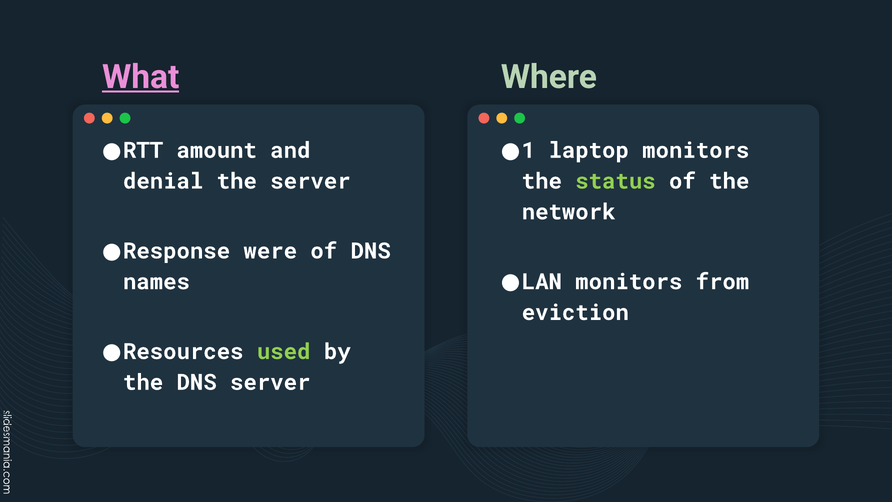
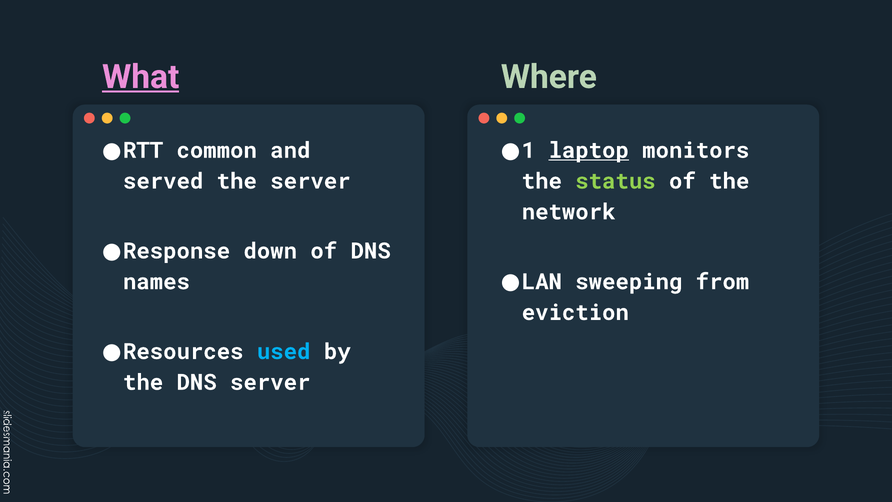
amount: amount -> common (217, 150)
laptop underline: none -> present (589, 150)
denial: denial -> served (163, 181)
were: were -> down (270, 251)
monitors: monitors -> sweeping (629, 282)
used colour: light green -> light blue (284, 351)
